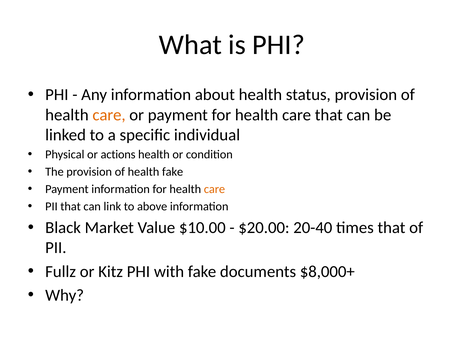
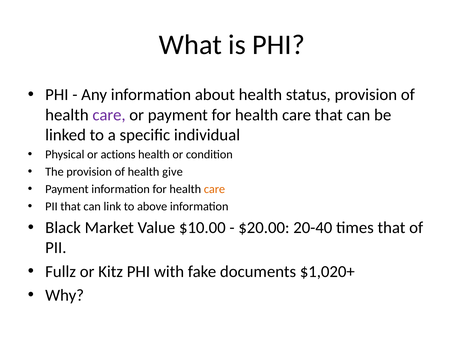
care colour: orange -> purple (109, 115)
health fake: fake -> give (173, 172)
$8,000+: $8,000+ -> $1,020+ (327, 272)
